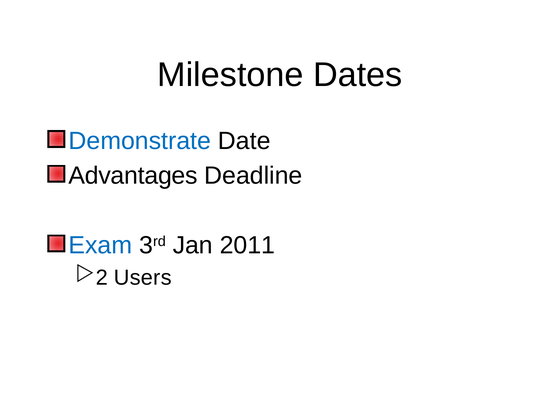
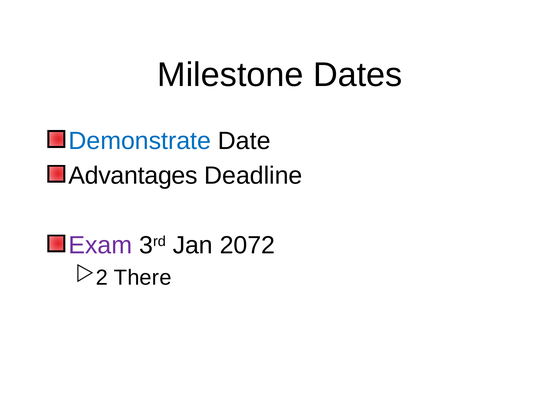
Exam colour: blue -> purple (100, 245)
2011: 2011 -> 2072 (247, 245)
Users: Users -> There (143, 278)
